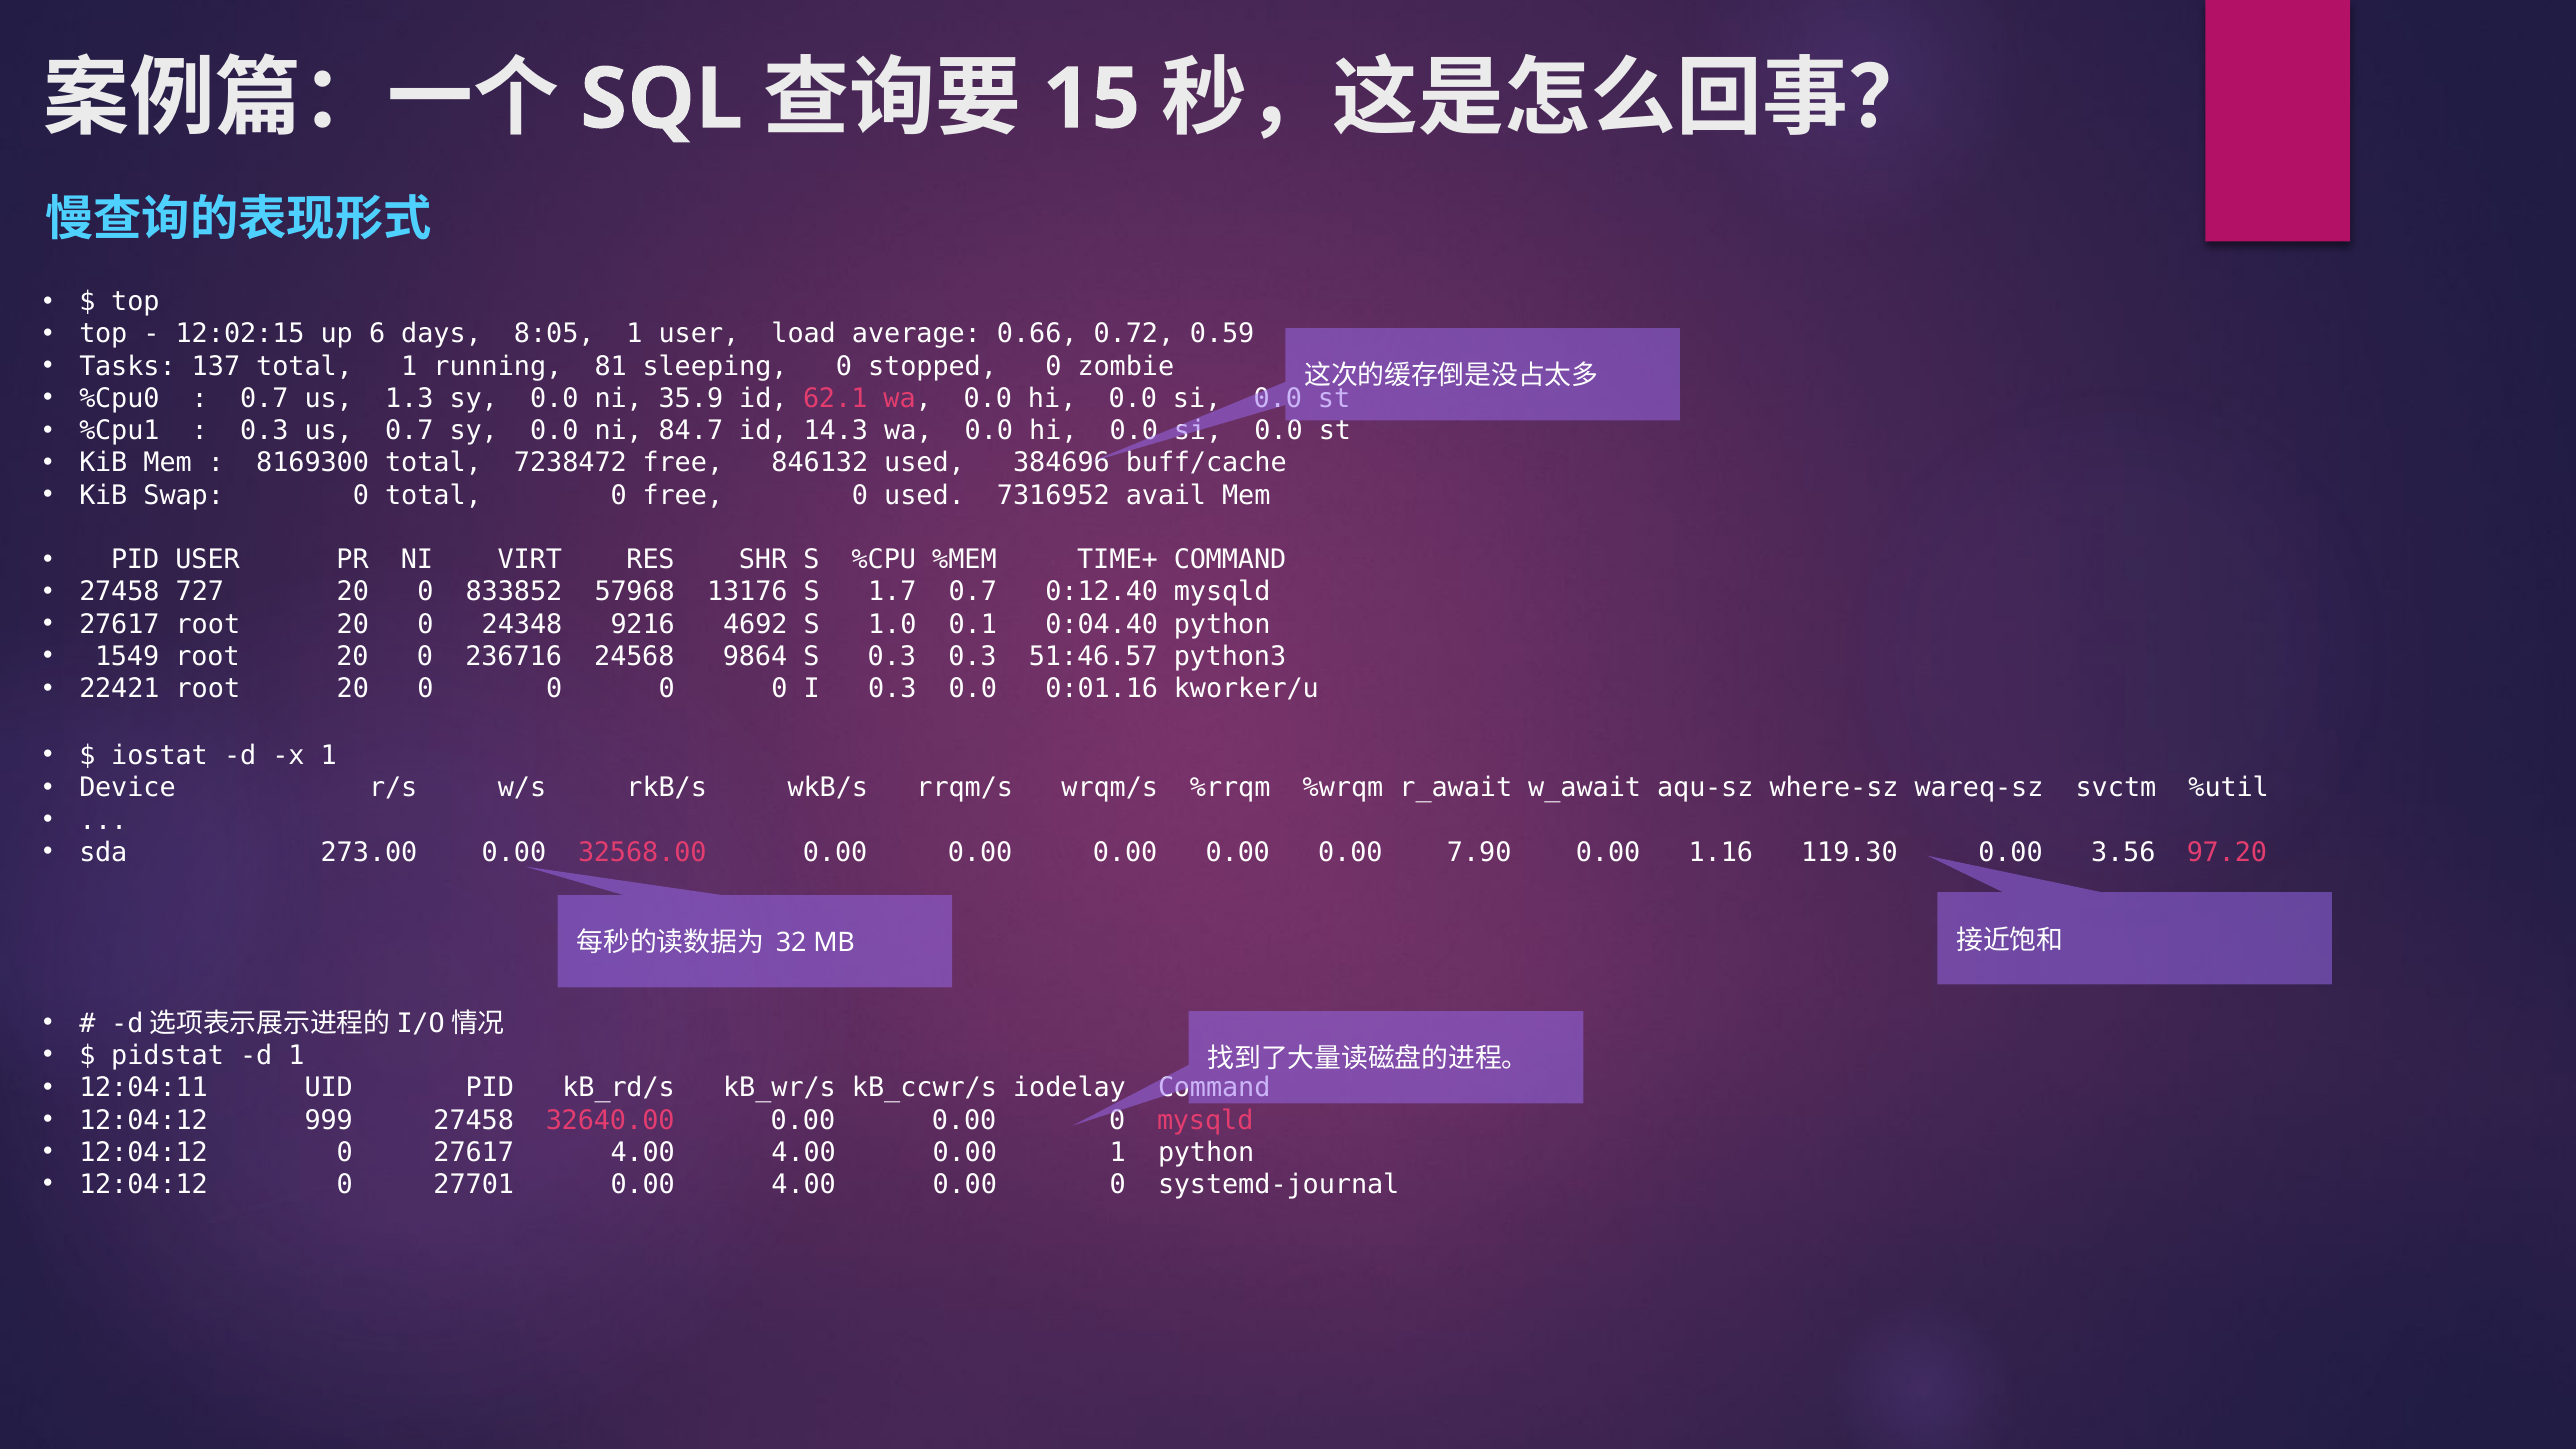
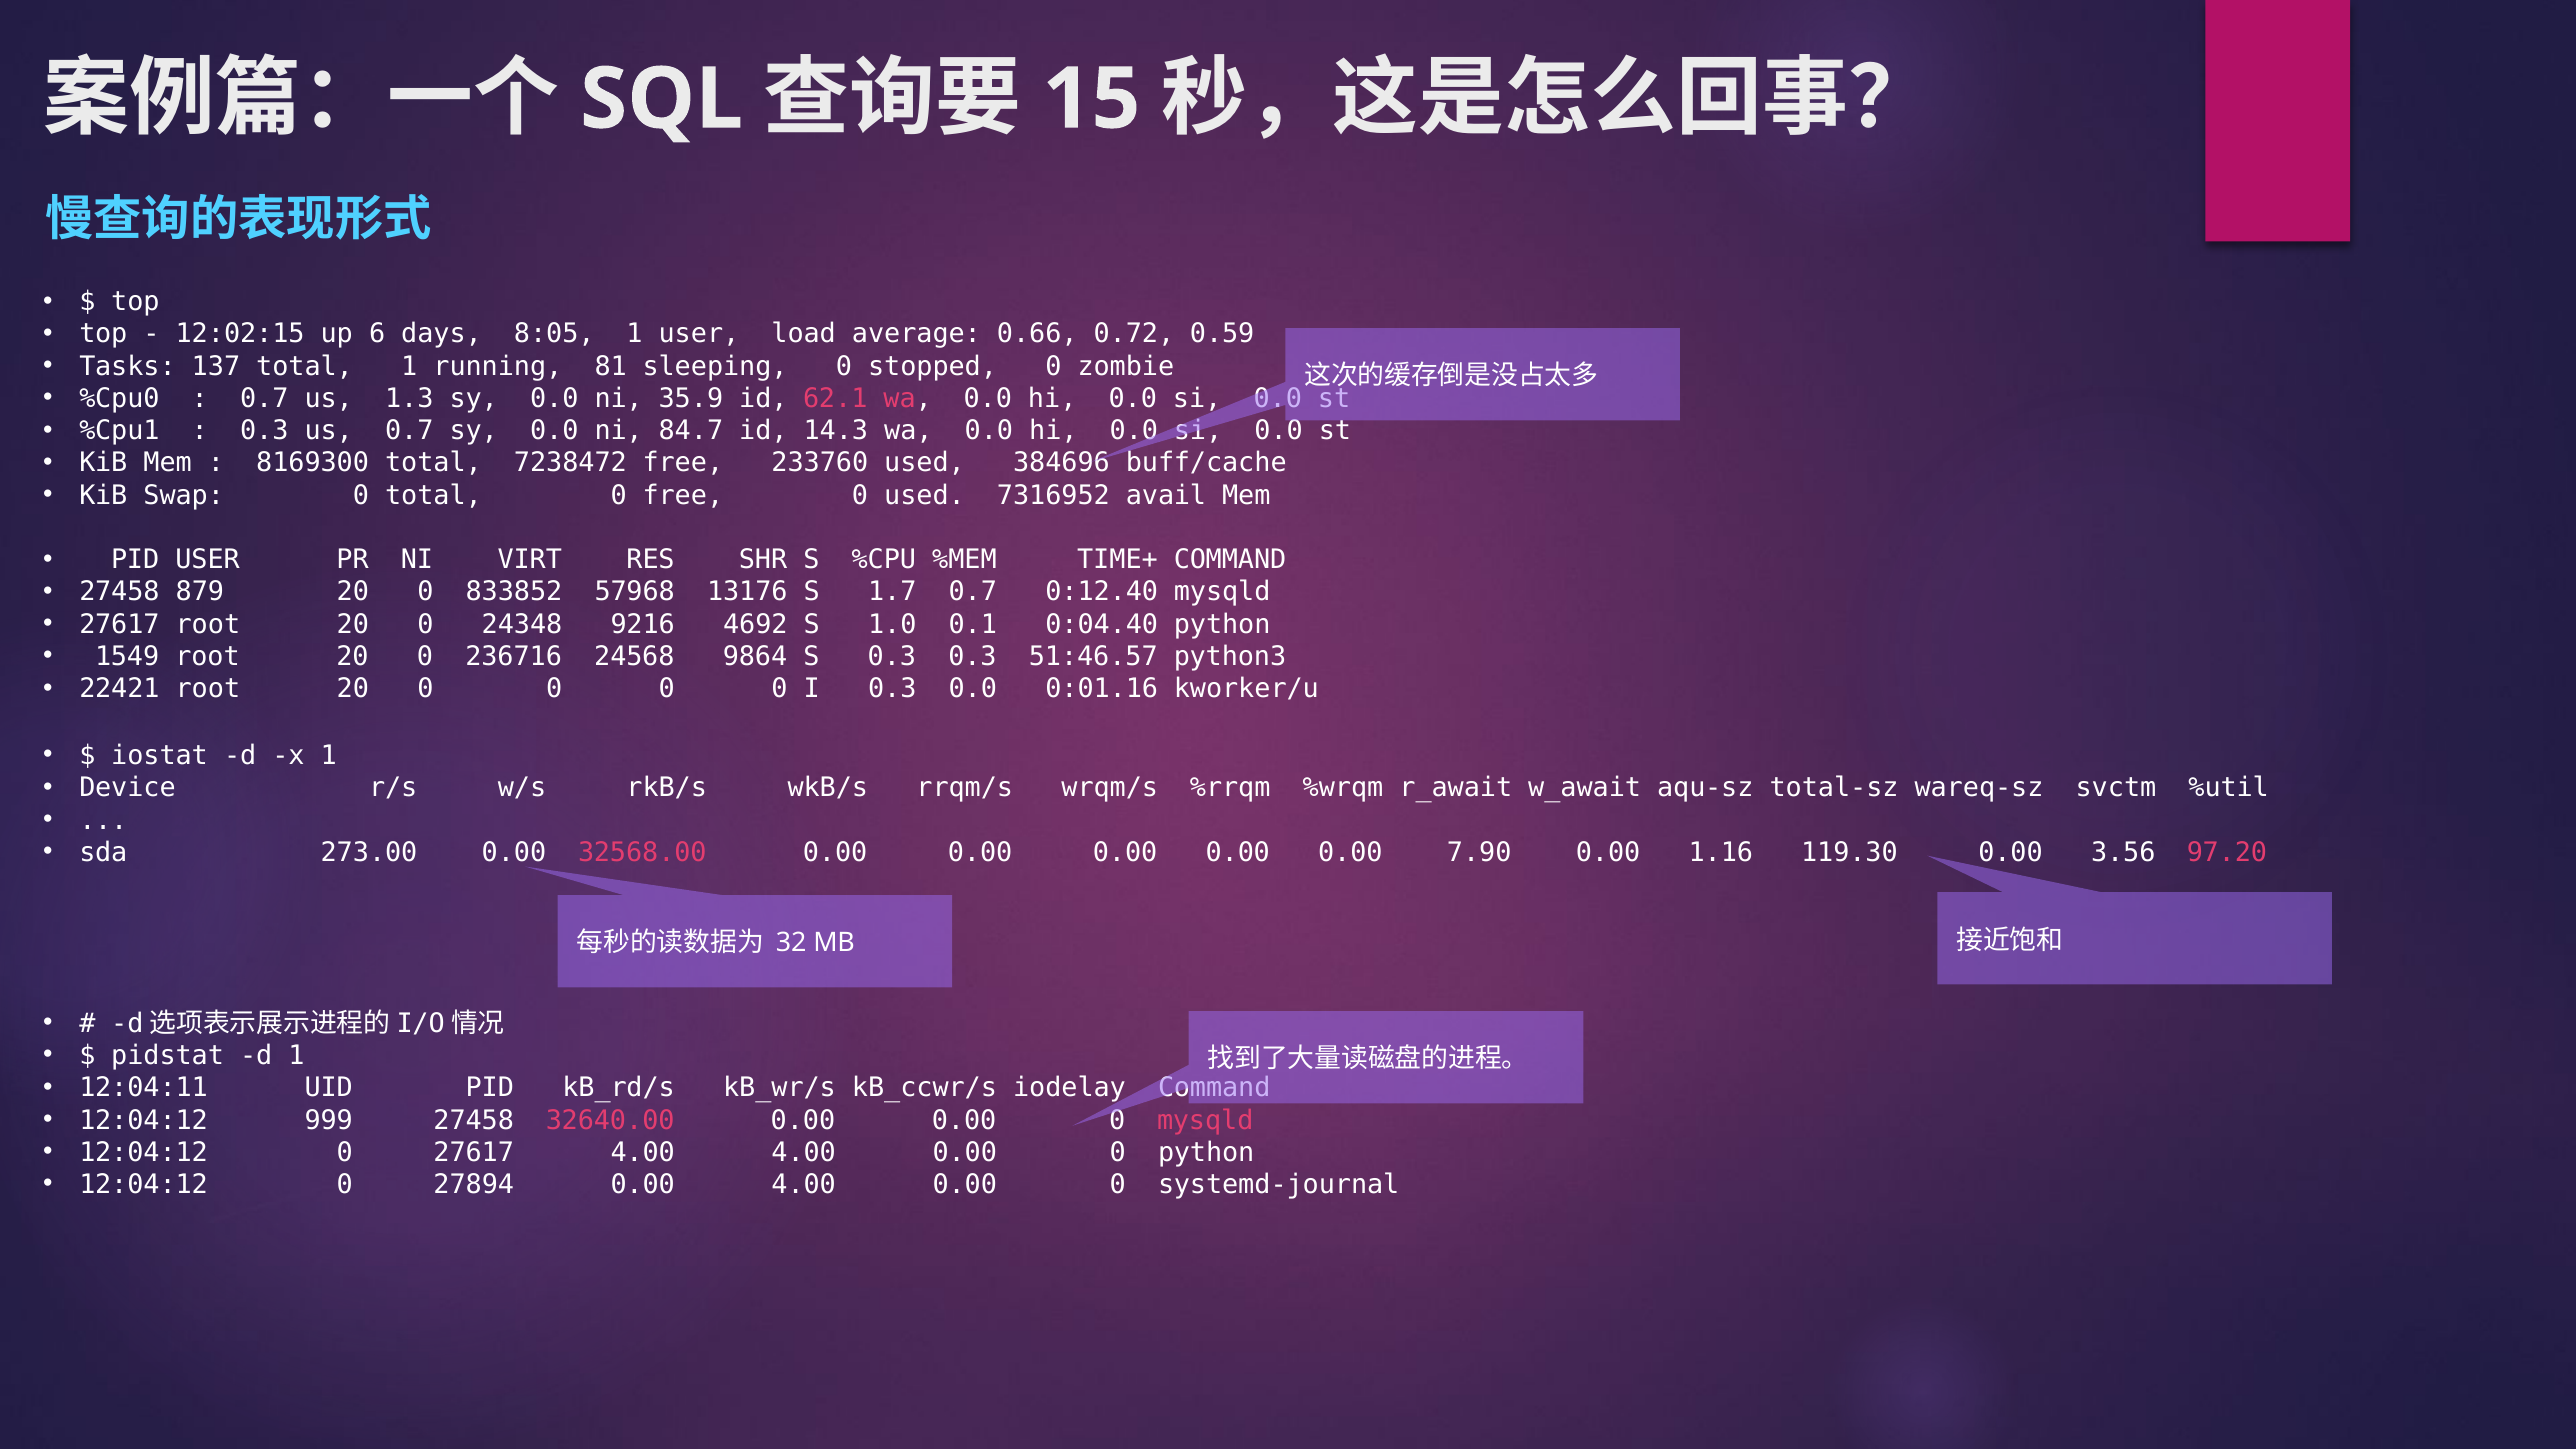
846132: 846132 -> 233760 (820, 463)
727: 727 -> 879 (200, 592)
where-sz: where-sz -> total-sz (1834, 788)
4.00 4.00 0.00 1: 1 -> 0 (1118, 1152)
27701: 27701 -> 27894 (474, 1185)
